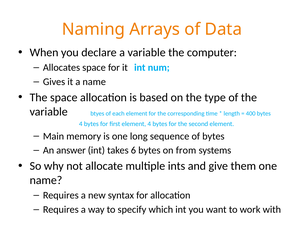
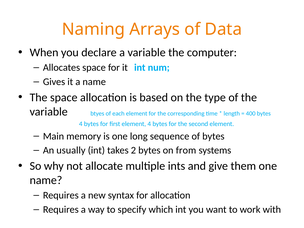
answer: answer -> usually (71, 150)
6: 6 -> 2 (133, 150)
